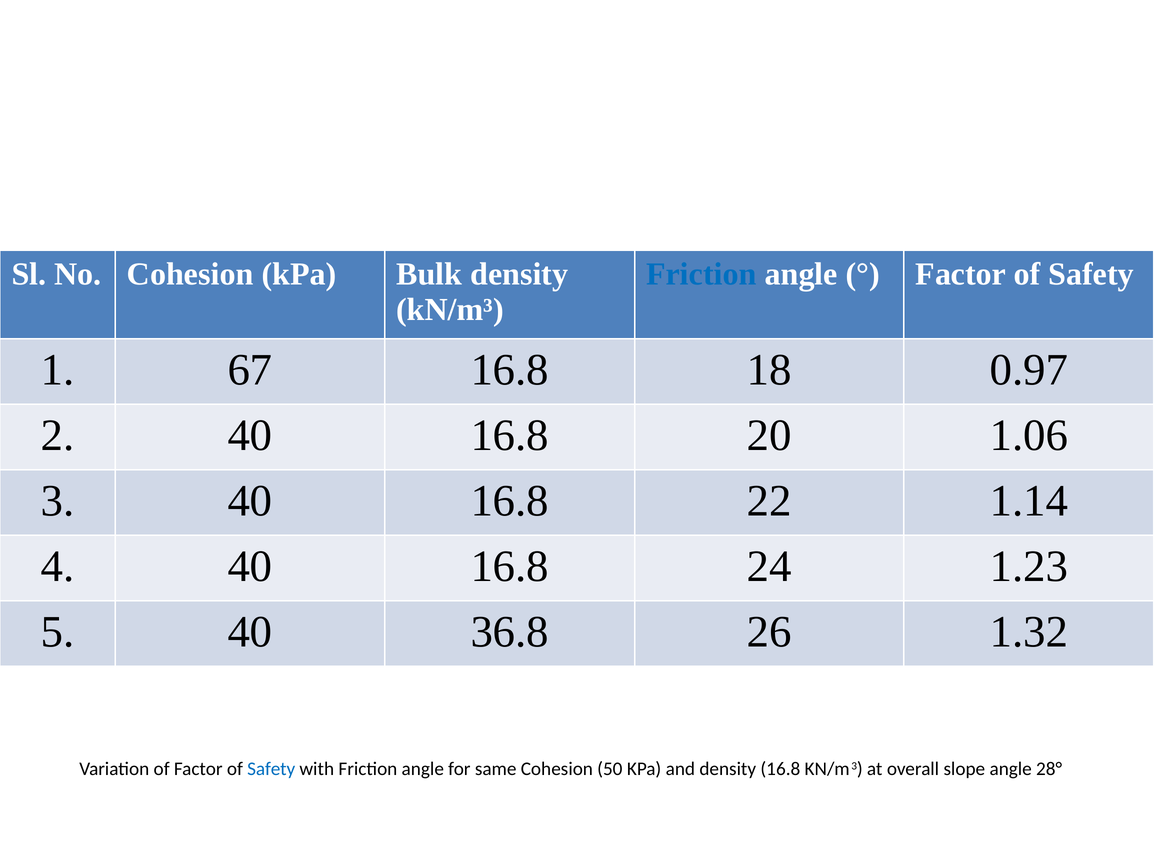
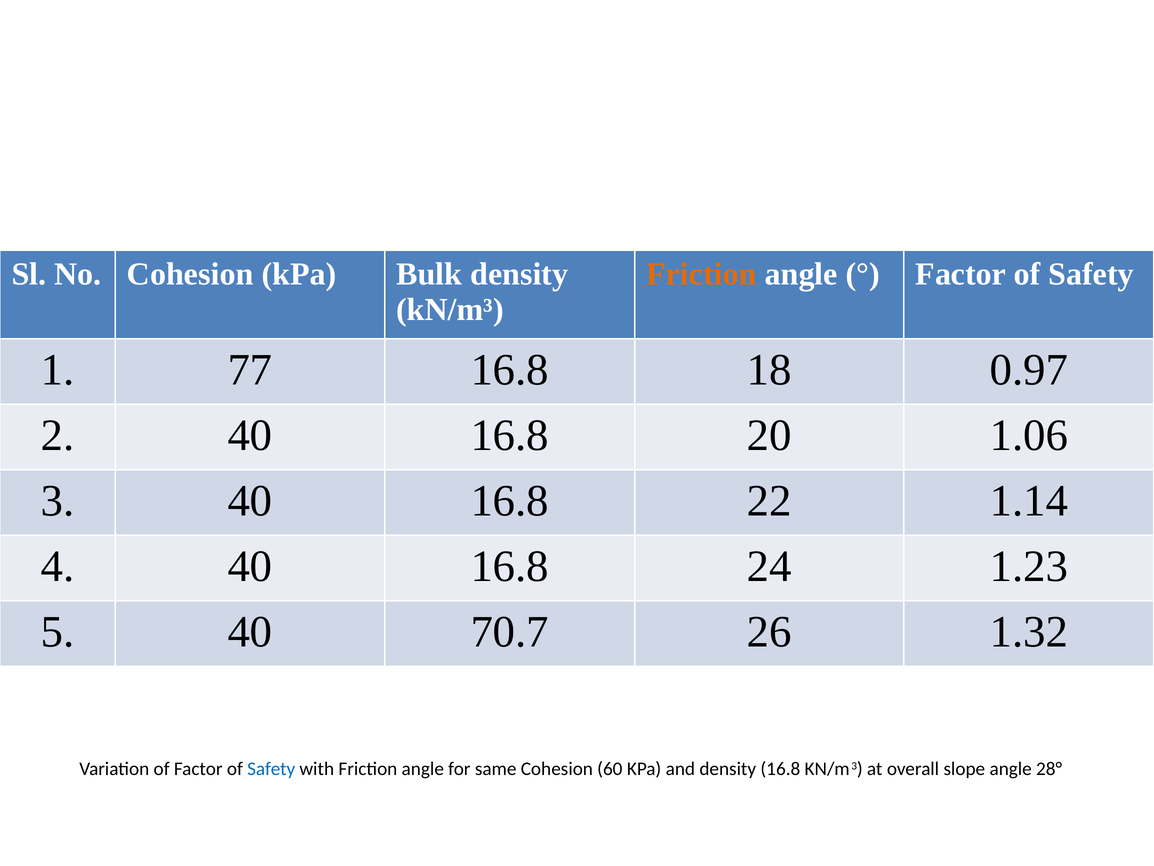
Friction colour: blue -> orange (701, 274)
67: 67 -> 77 (250, 370)
36.8: 36.8 -> 70.7 (510, 631)
50: 50 -> 60 (610, 769)
